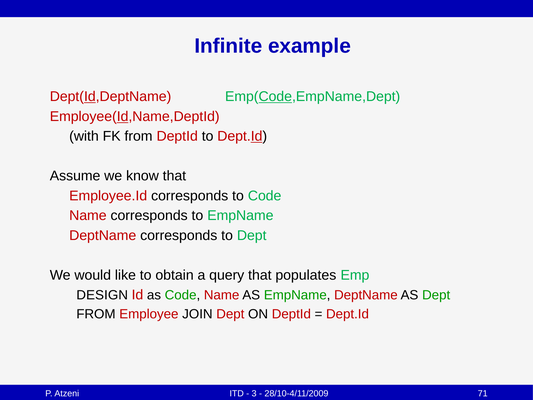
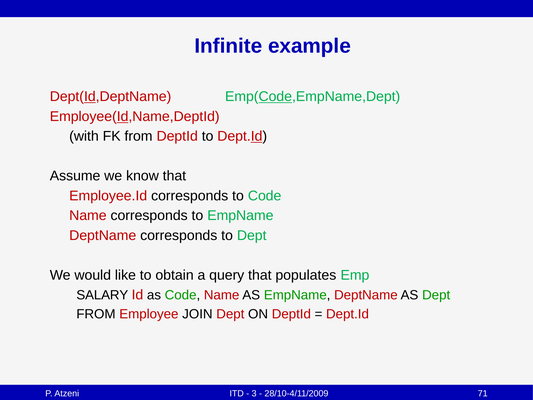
DESIGN: DESIGN -> SALARY (102, 295)
